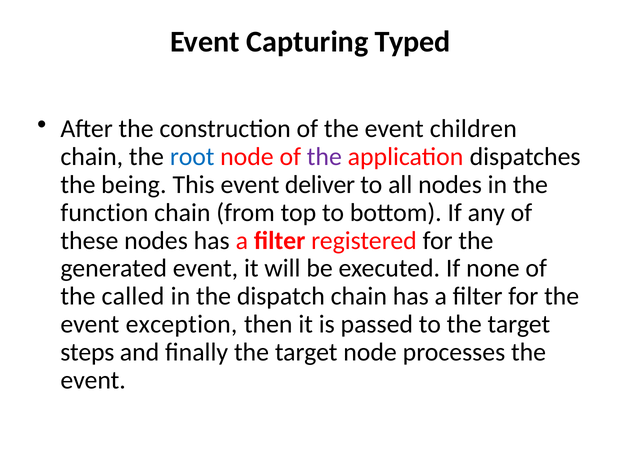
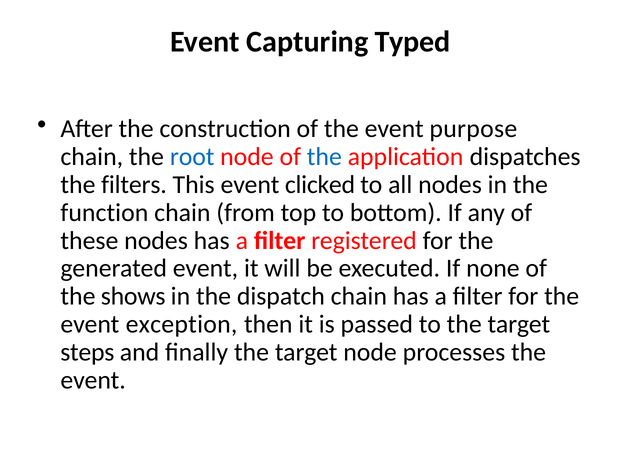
children: children -> purpose (473, 129)
the colour: purple -> blue (324, 157)
being: being -> filters (134, 185)
deliver: deliver -> clicked (320, 185)
called: called -> shows (133, 296)
